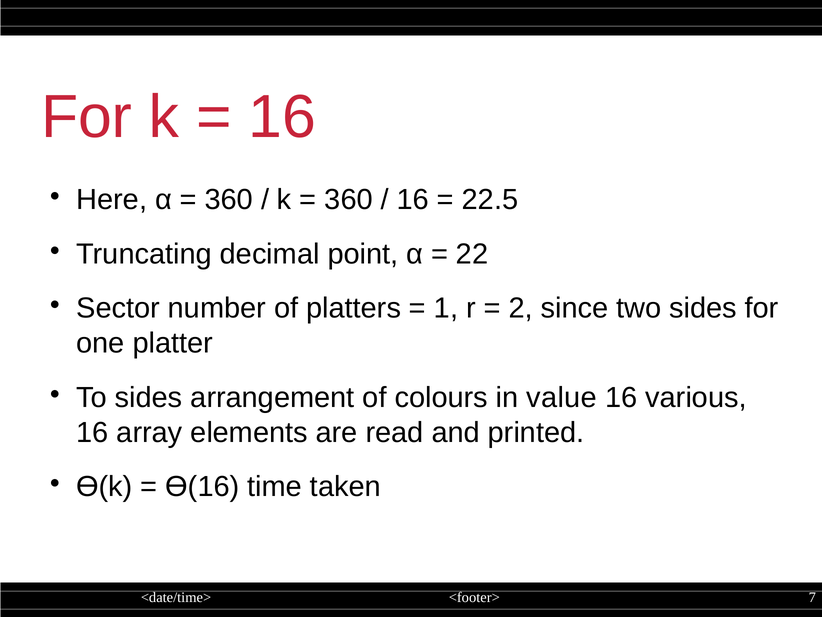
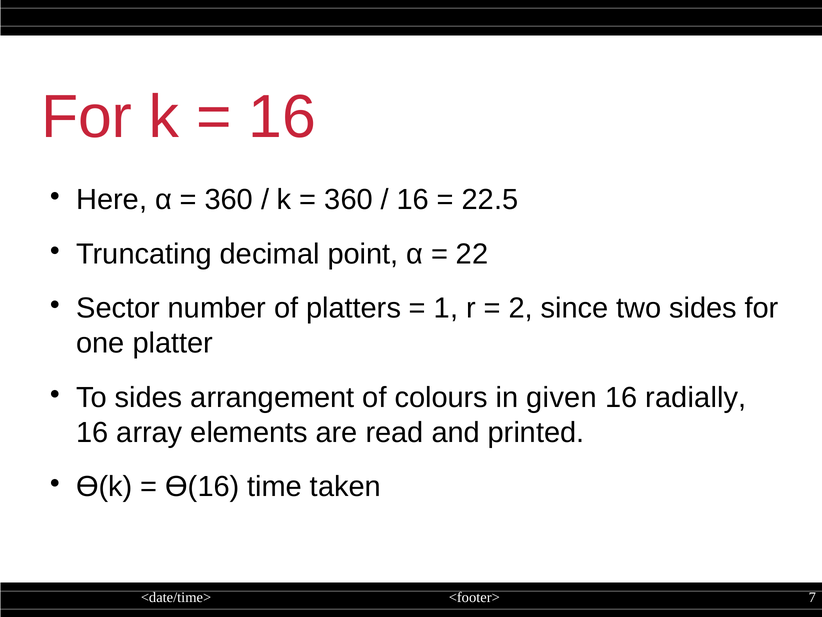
value: value -> given (562, 397)
various: various -> radially (696, 397)
